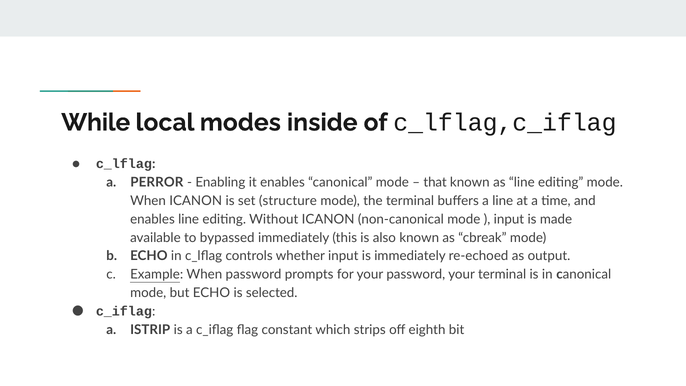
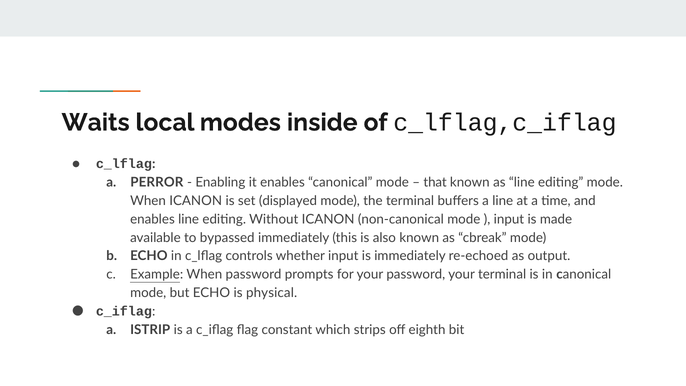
While: While -> Waits (96, 122)
structure: structure -> displayed (288, 201)
selected: selected -> physical (272, 293)
